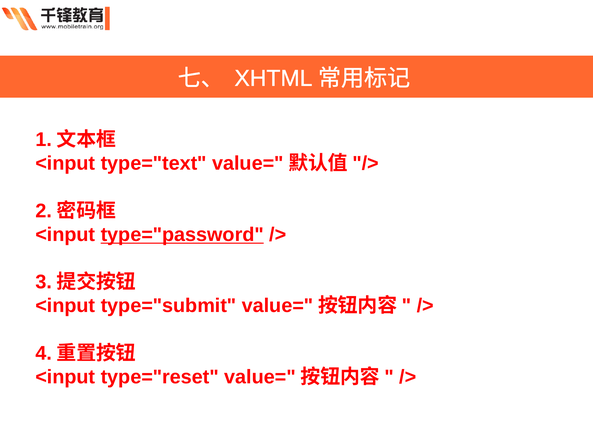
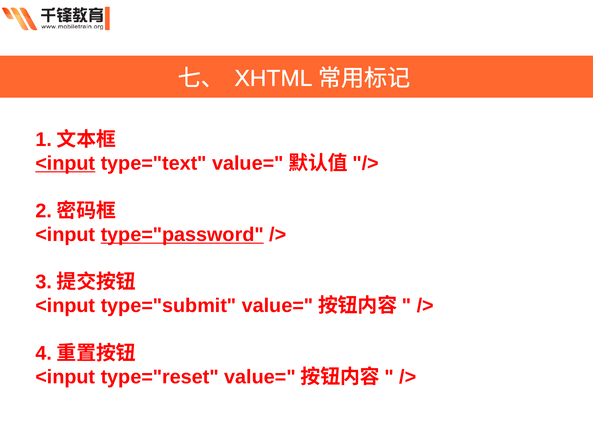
<input underline: none -> present (65, 163)
